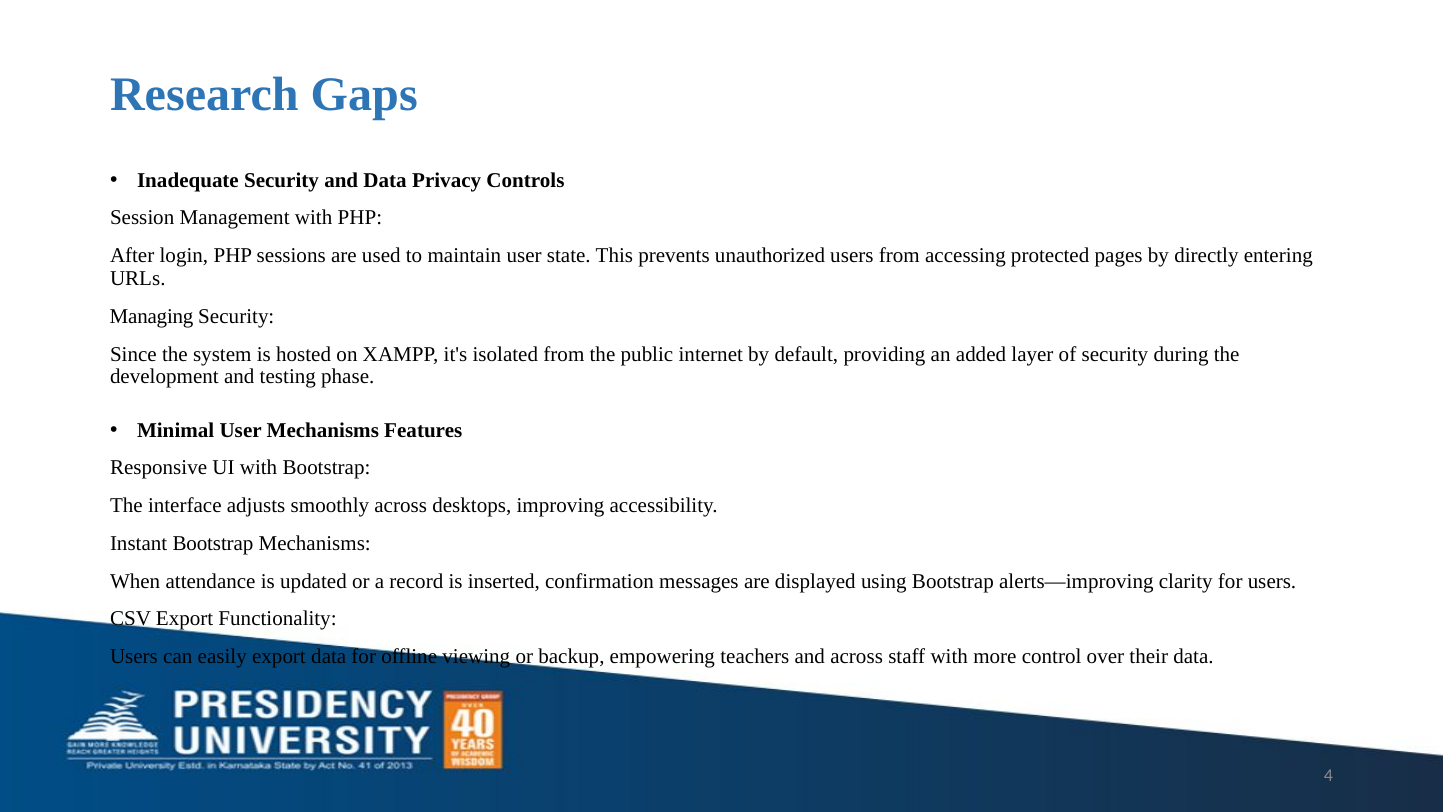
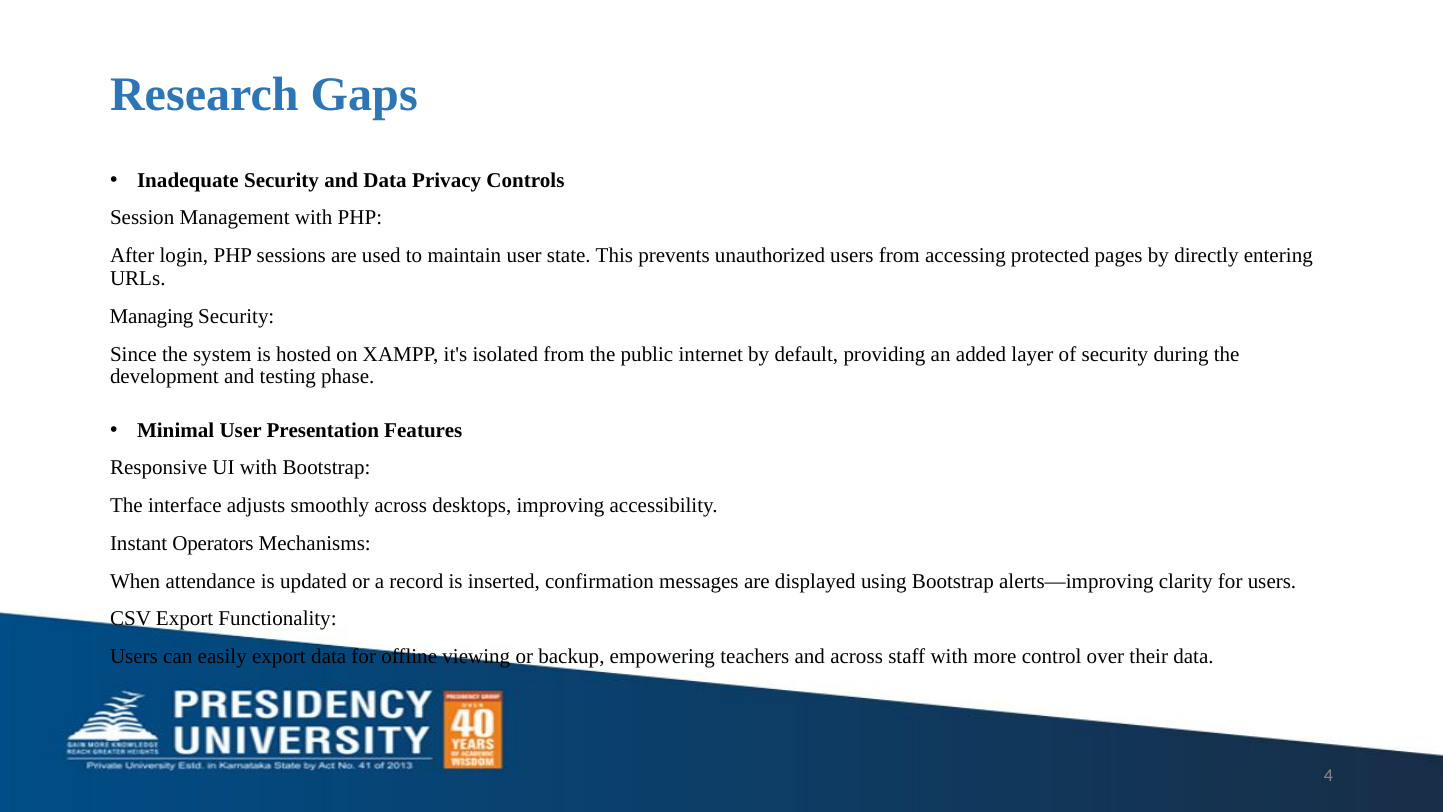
User Mechanisms: Mechanisms -> Presentation (323, 430)
Instant Bootstrap: Bootstrap -> Operators (213, 543)
